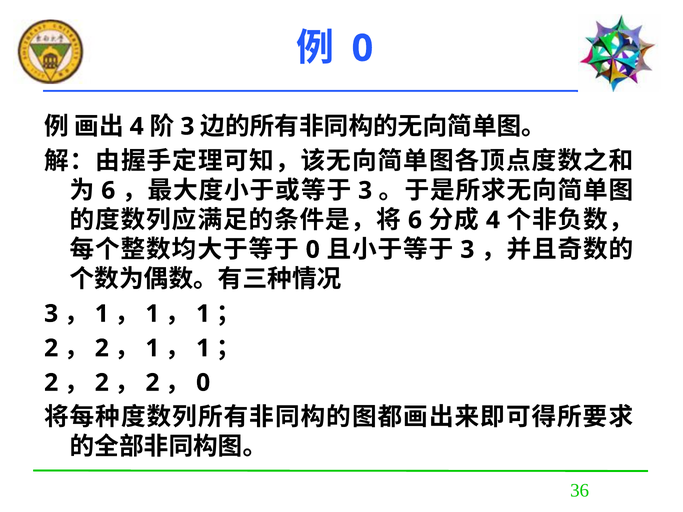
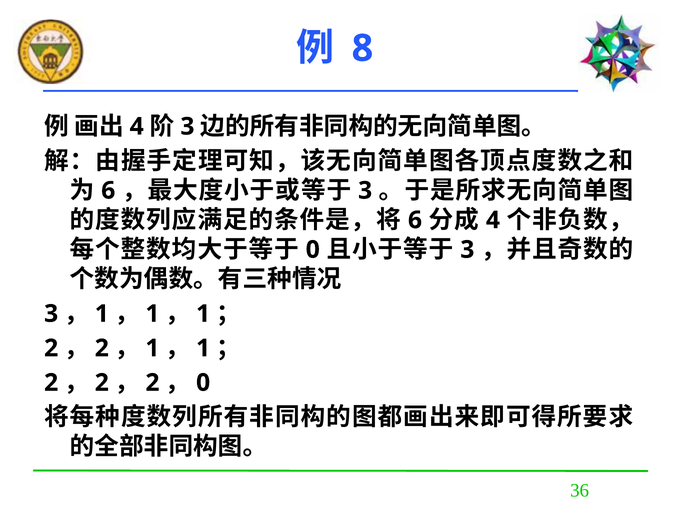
0: 0 -> 8 (362, 48)
